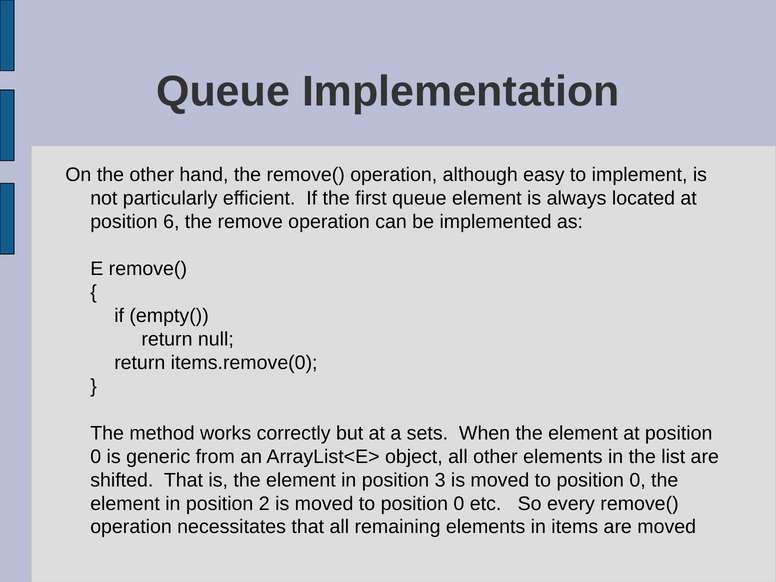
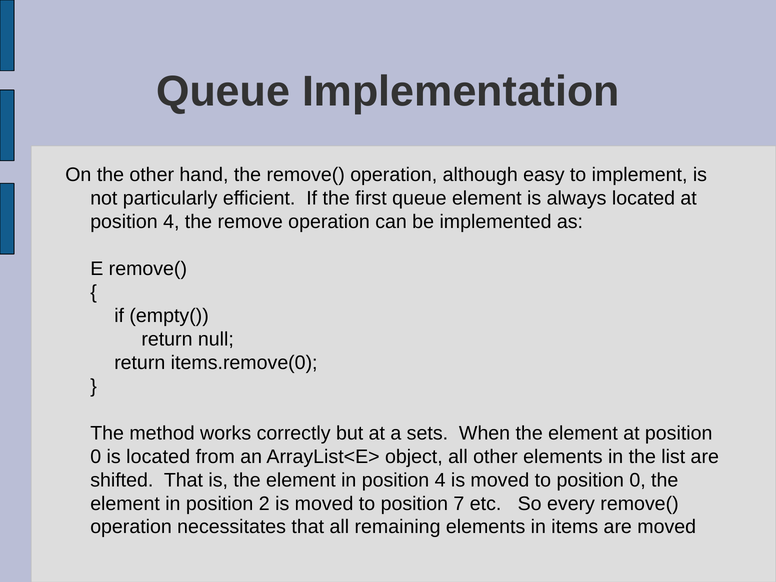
6: 6 -> 4 (171, 222)
is generic: generic -> located (158, 457)
in position 3: 3 -> 4 (440, 480)
0: 0 -> 7 (459, 504)
